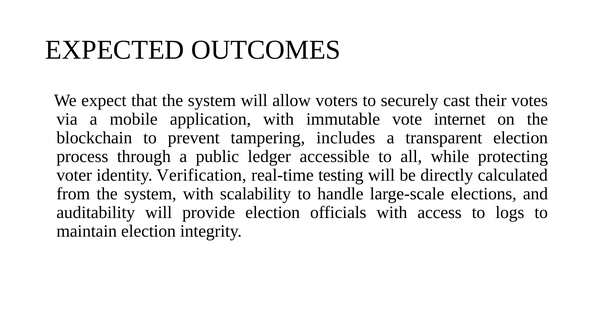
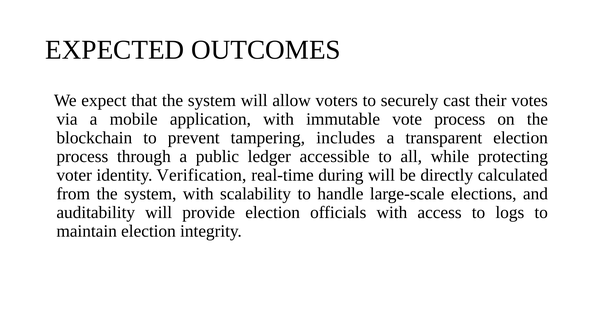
vote internet: internet -> process (460, 119)
testing: testing -> during (341, 175)
